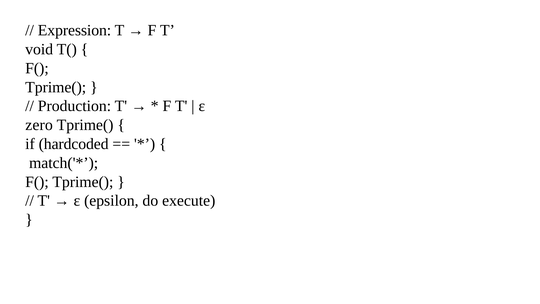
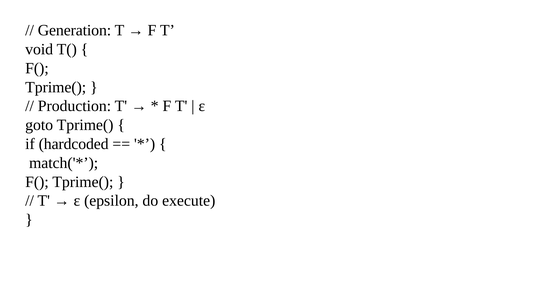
Expression: Expression -> Generation (74, 30)
zero: zero -> goto (39, 125)
